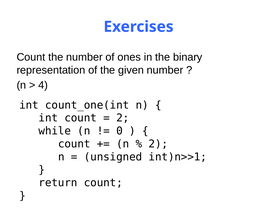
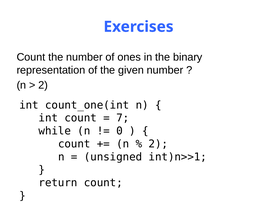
4: 4 -> 2 (43, 85)
2: 2 -> 7 (123, 118)
